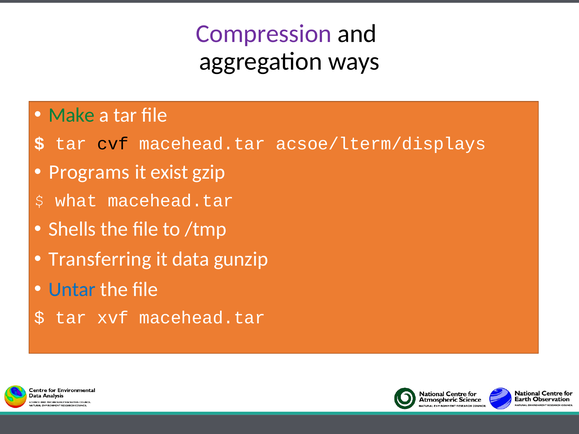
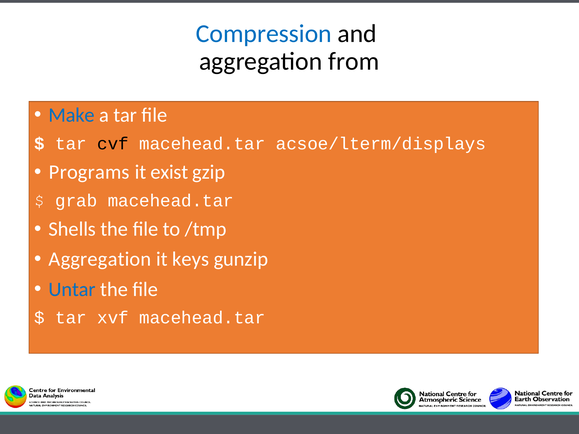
Compression colour: purple -> blue (264, 34)
ways: ways -> from (354, 61)
Make colour: green -> blue (72, 115)
what: what -> grab (76, 201)
Transferring: Transferring -> Aggregation (100, 259)
data: data -> keys (191, 259)
